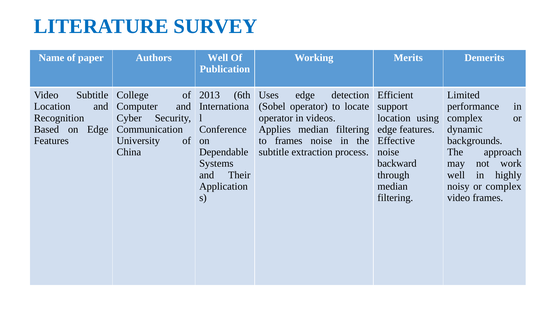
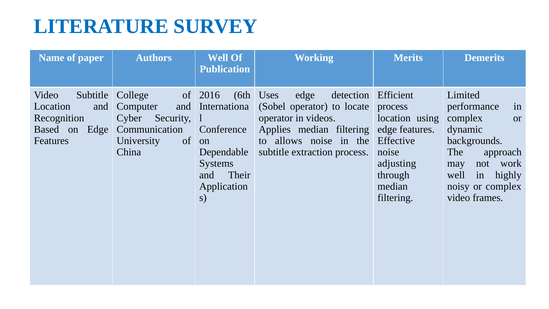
2013: 2013 -> 2016 (210, 95)
support: support -> process (393, 106)
to frames: frames -> allows (289, 141)
backward: backward -> adjusting (397, 163)
